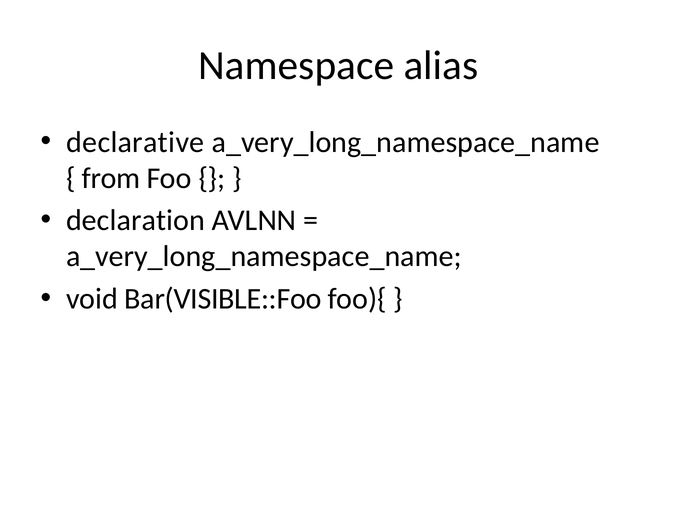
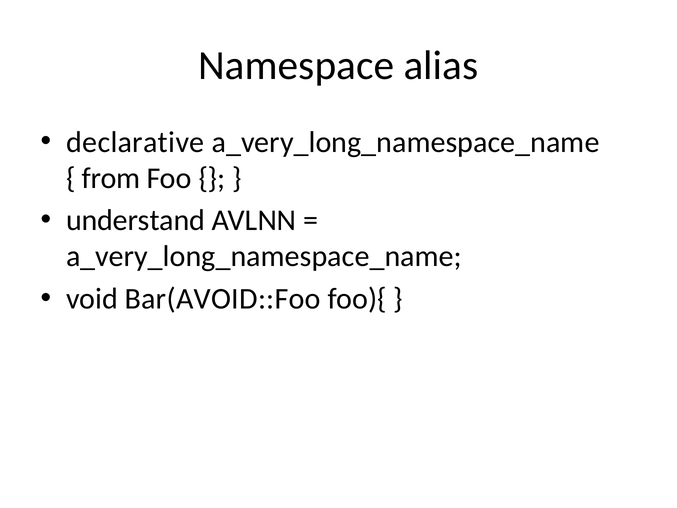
declaration: declaration -> understand (136, 220)
Bar(VISIBLE::Foo: Bar(VISIBLE::Foo -> Bar(AVOID::Foo (223, 299)
